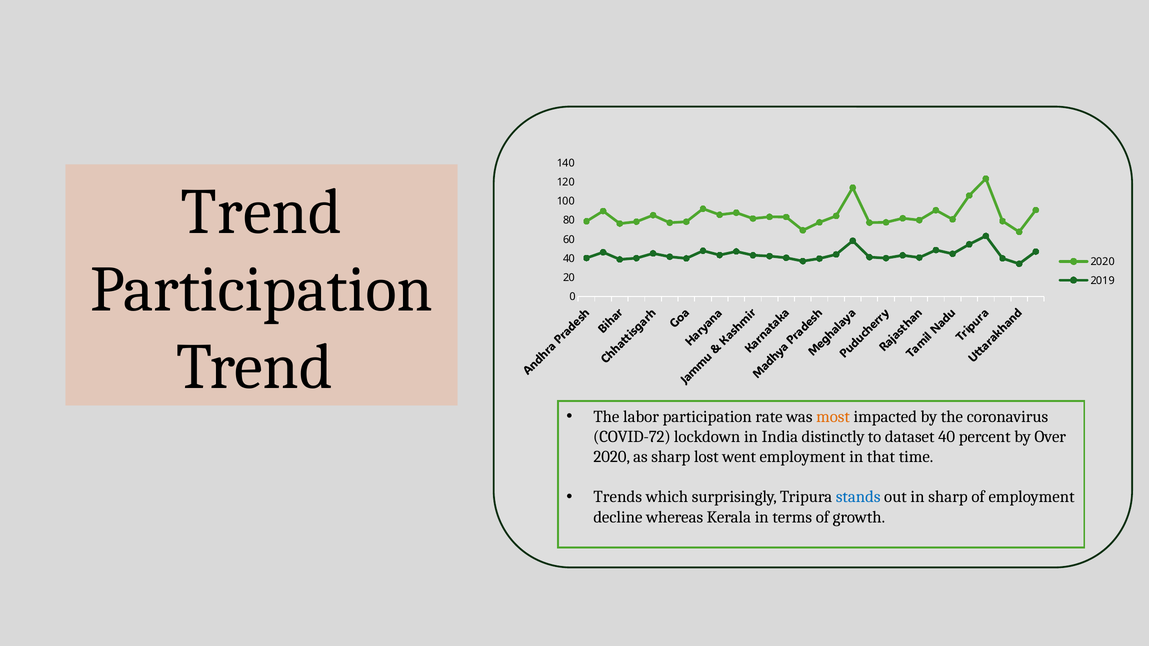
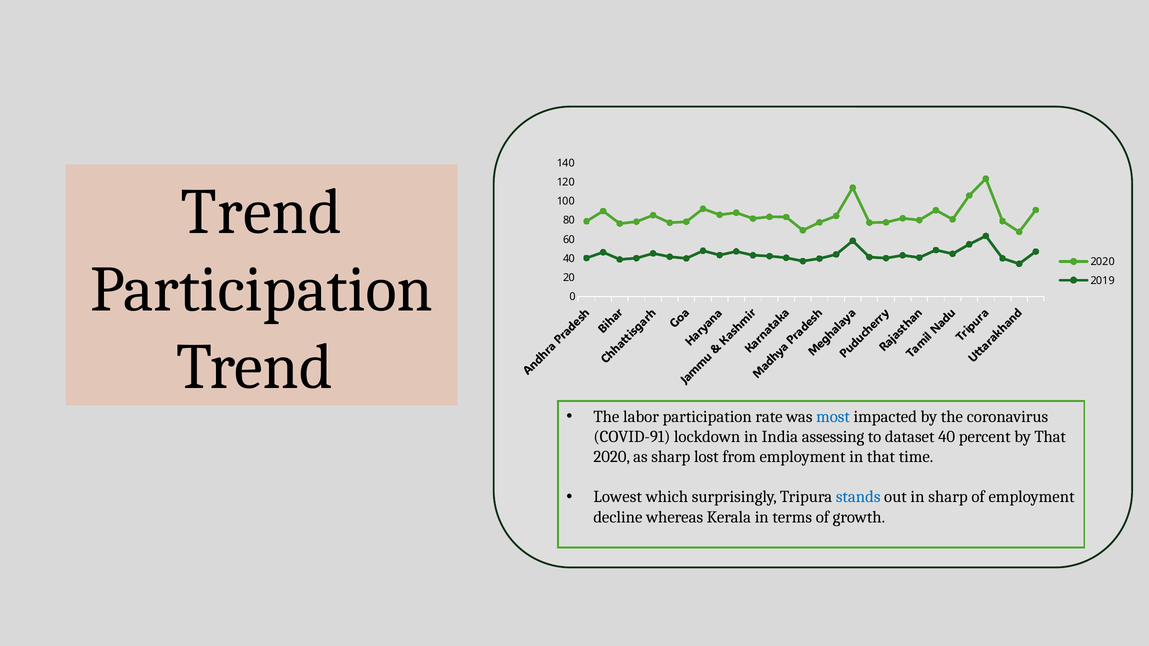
most colour: orange -> blue (833, 417)
COVID-72: COVID-72 -> COVID-91 (632, 437)
distinctly: distinctly -> assessing (833, 437)
by Over: Over -> That (1050, 437)
went: went -> from (739, 457)
Trends: Trends -> Lowest (618, 497)
